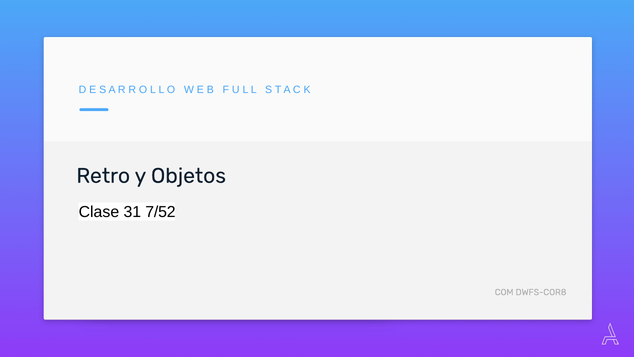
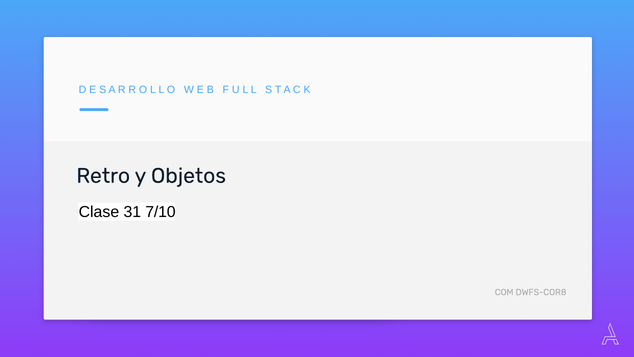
7/52: 7/52 -> 7/10 (160, 212)
